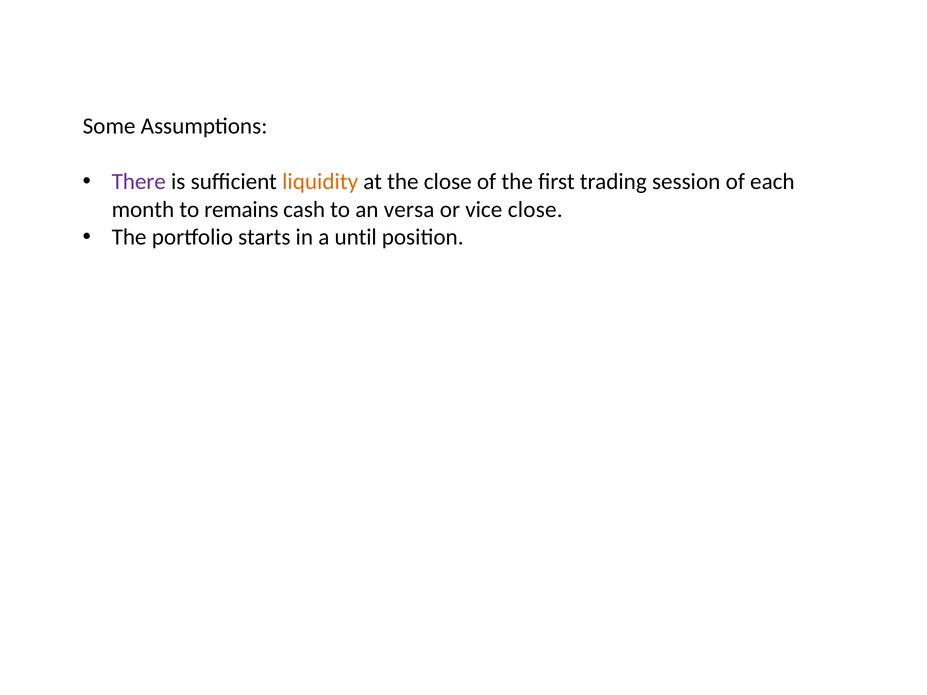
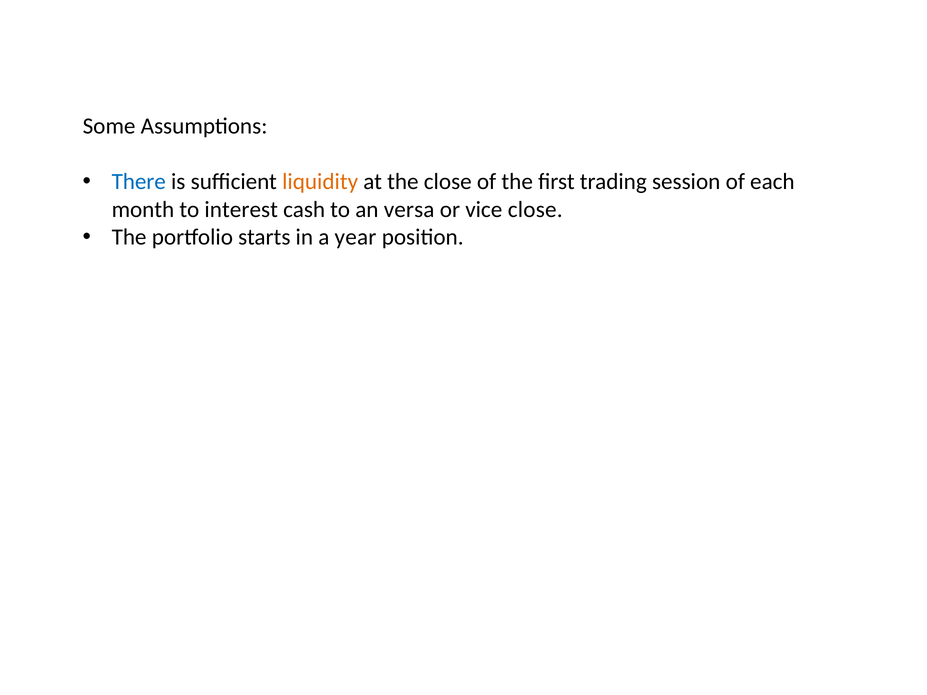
There colour: purple -> blue (139, 182)
remains: remains -> interest (241, 210)
until: until -> year (355, 237)
